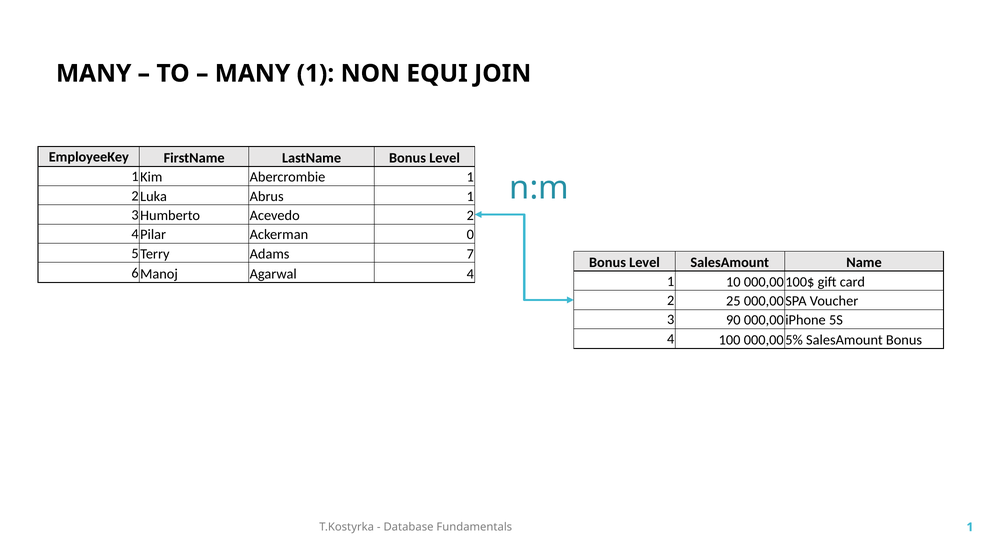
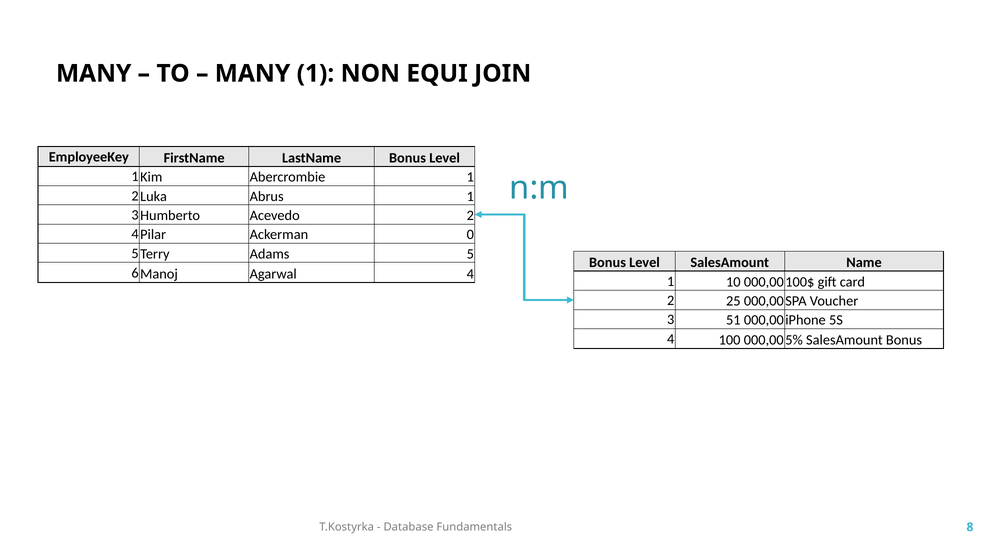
7: 7 -> 5 (470, 254)
90: 90 -> 51 (733, 320)
Fundamentals 1: 1 -> 8 (970, 527)
